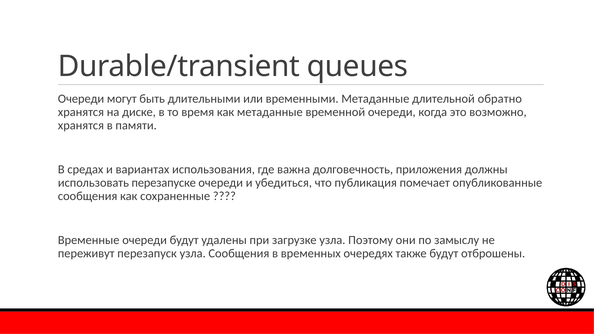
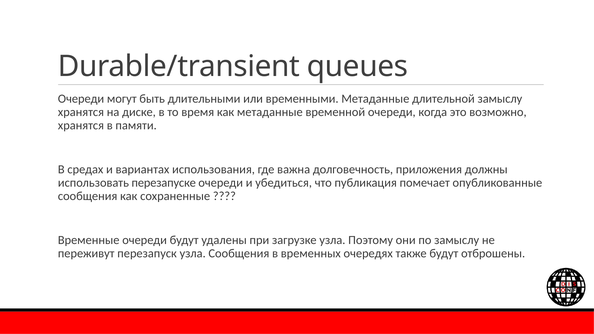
длительной обратно: обратно -> замыслу (500, 99)
